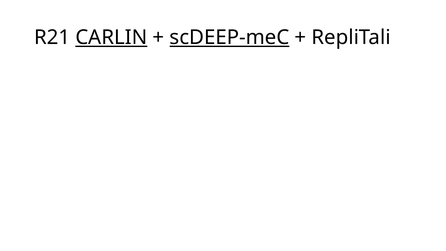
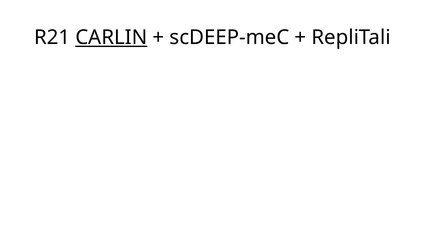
scDEEP-meC underline: present -> none (229, 37)
